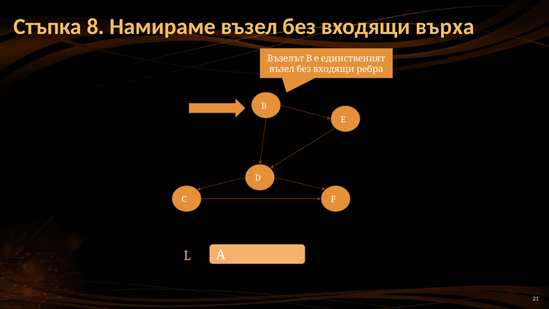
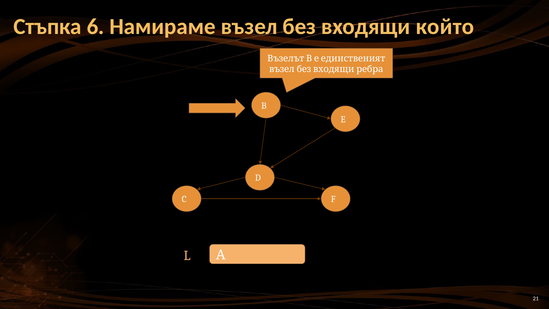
8: 8 -> 6 (96, 27)
върха: върха -> който (445, 27)
